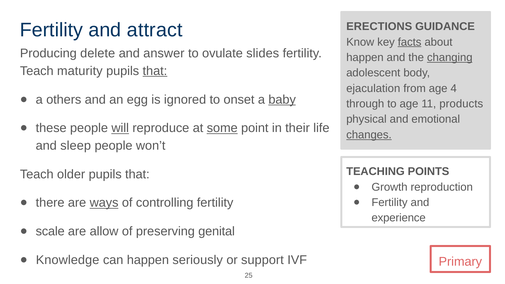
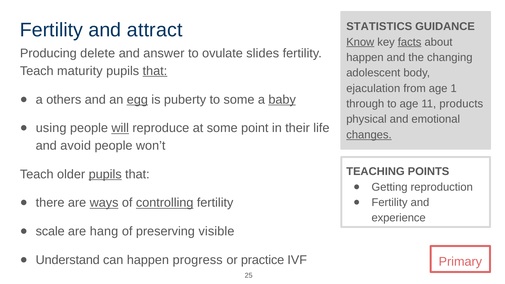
ERECTIONS: ERECTIONS -> STATISTICS (379, 27)
Know underline: none -> present (360, 42)
changing underline: present -> none (450, 57)
4: 4 -> 1 (454, 88)
egg underline: none -> present (137, 100)
ignored: ignored -> puberty (185, 100)
to onset: onset -> some (239, 100)
these: these -> using (51, 128)
some underline: present -> none (222, 128)
sleep: sleep -> avoid (76, 146)
pupils underline: none -> present (105, 174)
Growth: Growth -> Getting (390, 187)
controlling underline: none -> present (165, 203)
allow: allow -> hang (104, 231)
genital: genital -> visible (216, 231)
Knowledge: Knowledge -> Understand (68, 260)
seriously: seriously -> progress (198, 260)
support: support -> practice (263, 260)
